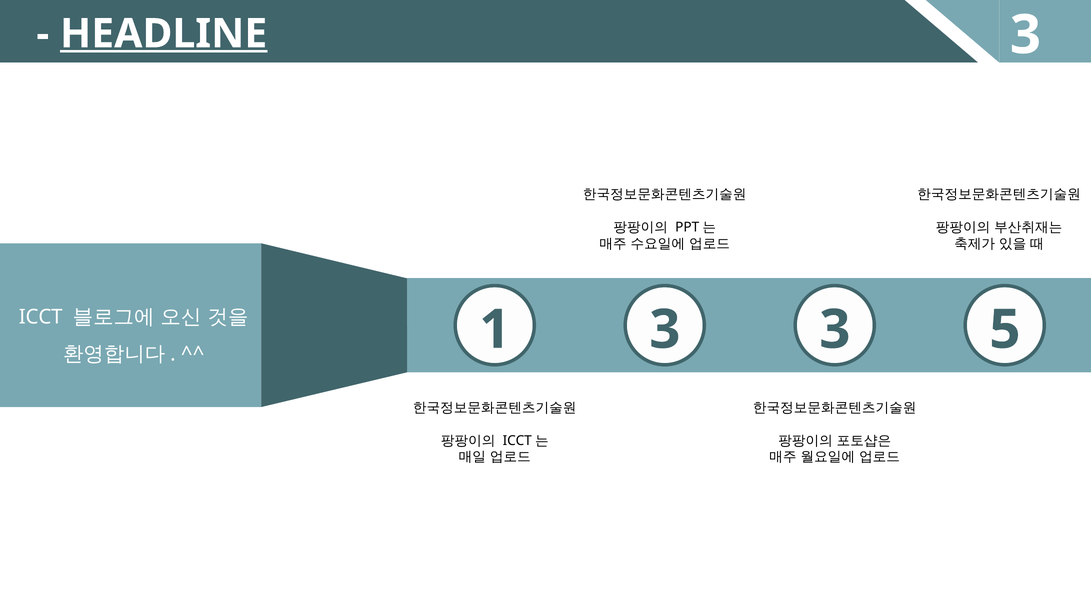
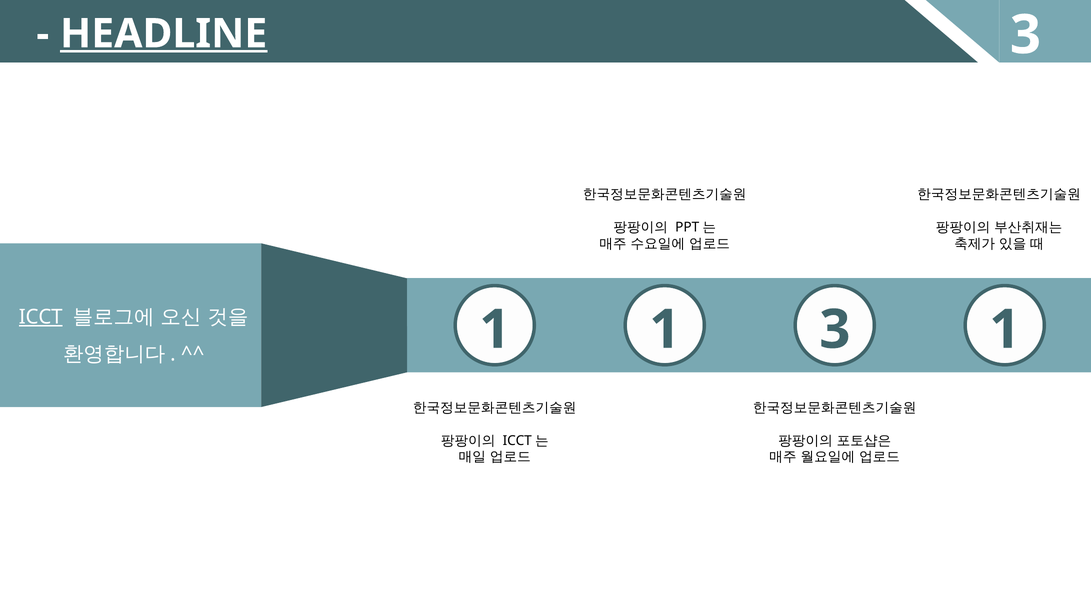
ICCT underline: none -> present (41, 317)
1 3: 3 -> 1 (665, 330)
3 5: 5 -> 1 (1005, 330)
